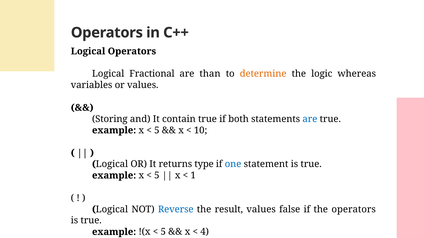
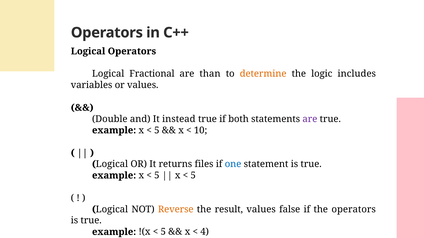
whereas: whereas -> includes (357, 74)
Storing: Storing -> Double (110, 119)
contain: contain -> instead (179, 119)
are colour: blue -> purple (310, 119)
type: type -> files (204, 164)
1: 1 -> 5 (193, 176)
Reverse colour: blue -> orange (176, 210)
